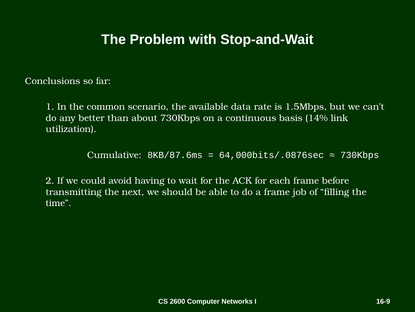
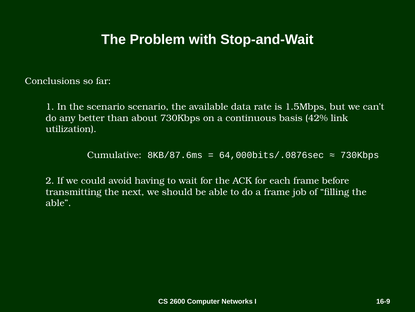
the common: common -> scenario (106, 107)
14%: 14% -> 42% (317, 118)
time: time -> able (58, 203)
